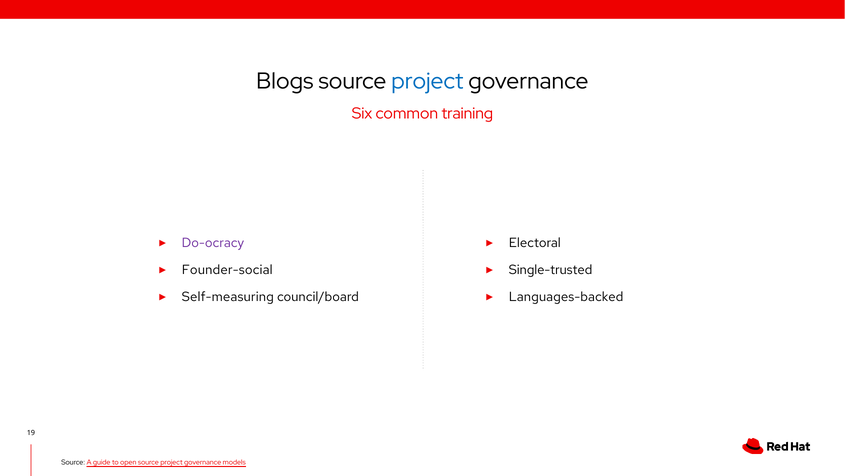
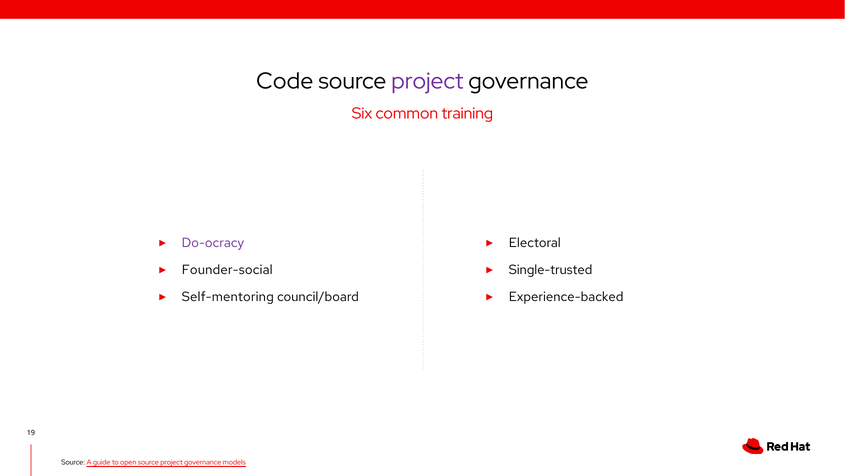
Blogs: Blogs -> Code (285, 81)
project colour: blue -> purple (427, 81)
Self-measuring: Self-measuring -> Self-mentoring (228, 296)
Languages-backed: Languages-backed -> Experience-backed (566, 296)
